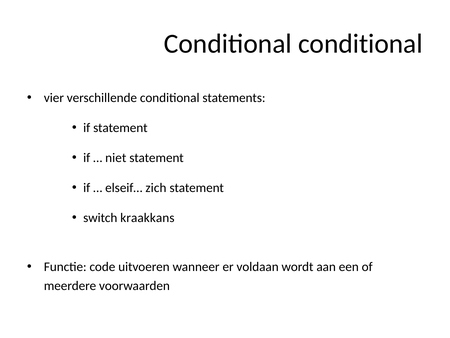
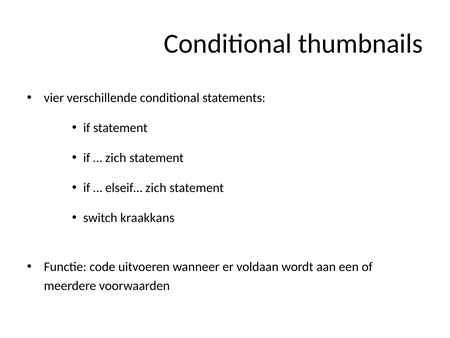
Conditional conditional: conditional -> thumbnails (360, 44)
niet: niet -> zich (116, 158)
